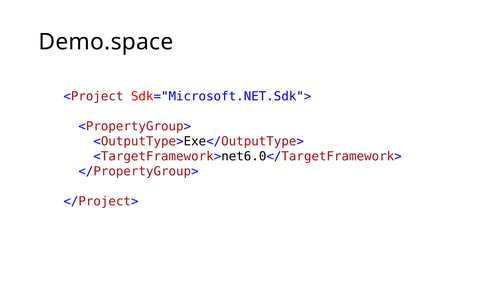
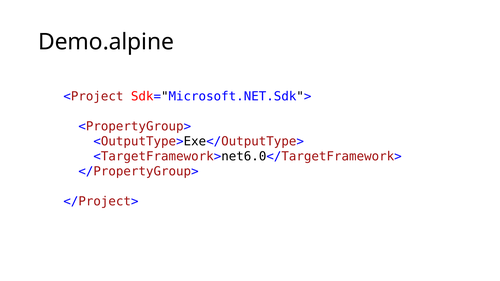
Demo.space: Demo.space -> Demo.alpine (106, 42)
